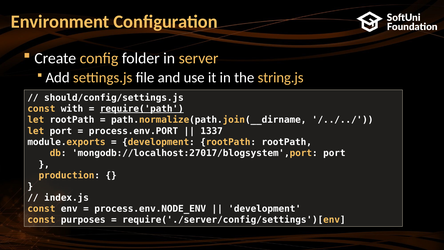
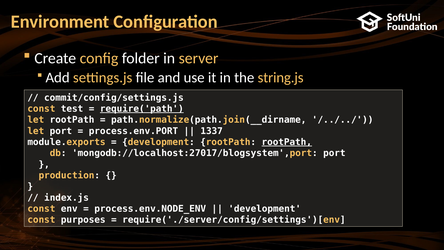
should/config/settings.js: should/config/settings.js -> commit/config/settings.js (114, 98)
with: with -> test (72, 109)
rootPath underline: none -> present (287, 142)
